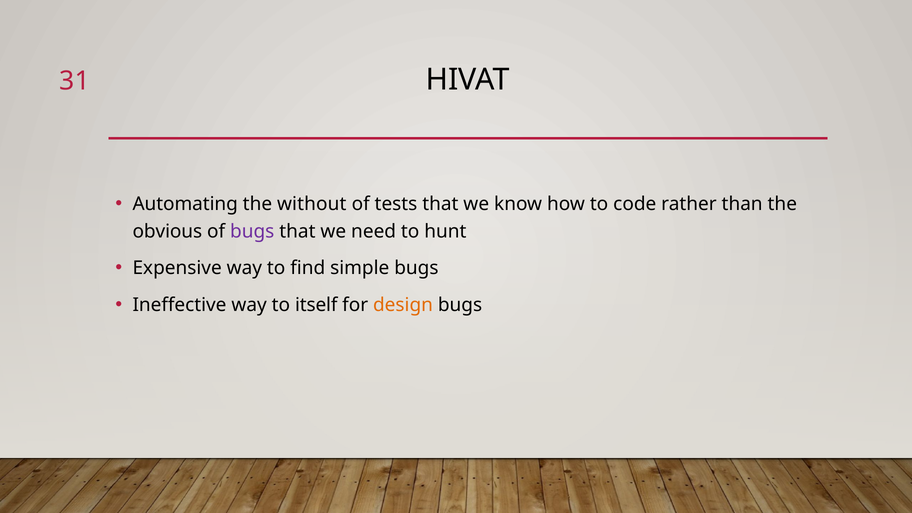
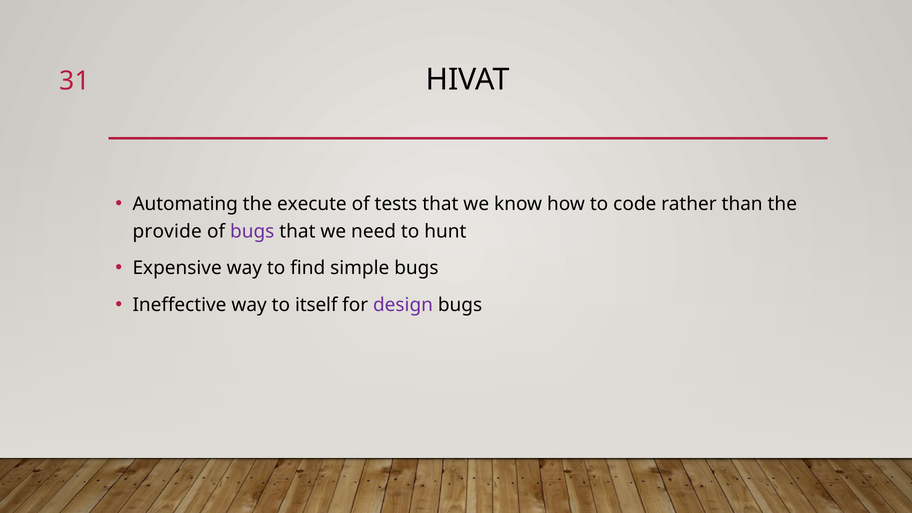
without: without -> execute (312, 204)
obvious: obvious -> provide (167, 231)
design colour: orange -> purple (403, 305)
